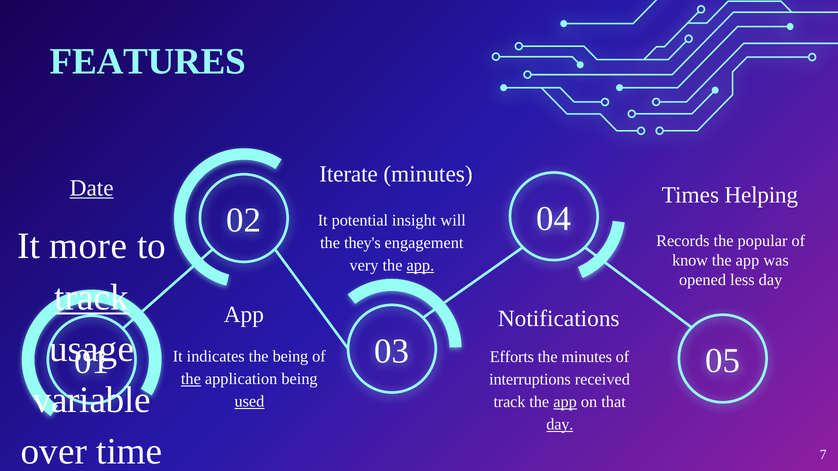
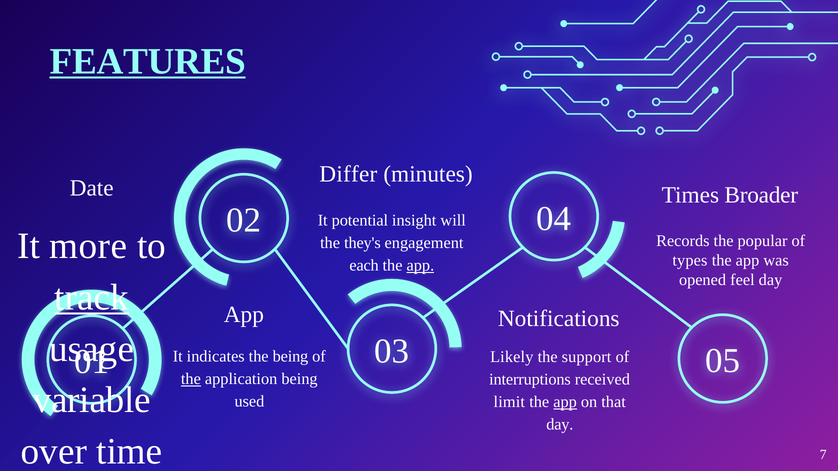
FEATURES underline: none -> present (148, 61)
Iterate: Iterate -> Differ (348, 174)
Date underline: present -> none (92, 188)
Helping: Helping -> Broader (761, 195)
know: know -> types (690, 261)
very: very -> each (364, 266)
less: less -> feel (742, 280)
Efforts: Efforts -> Likely (512, 357)
the minutes: minutes -> support (587, 357)
used underline: present -> none (249, 402)
track: track -> limit (509, 402)
day underline: present -> none (560, 425)
